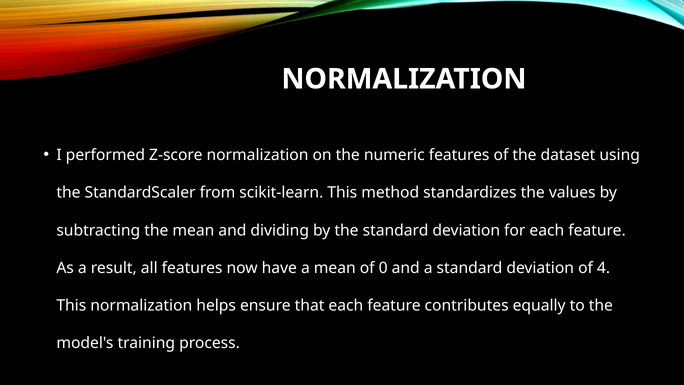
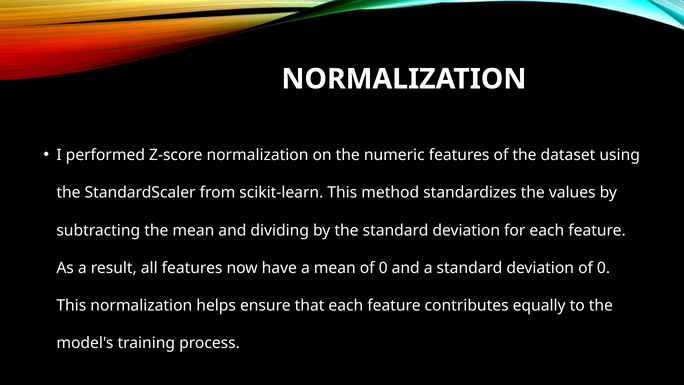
deviation of 4: 4 -> 0 (604, 268)
